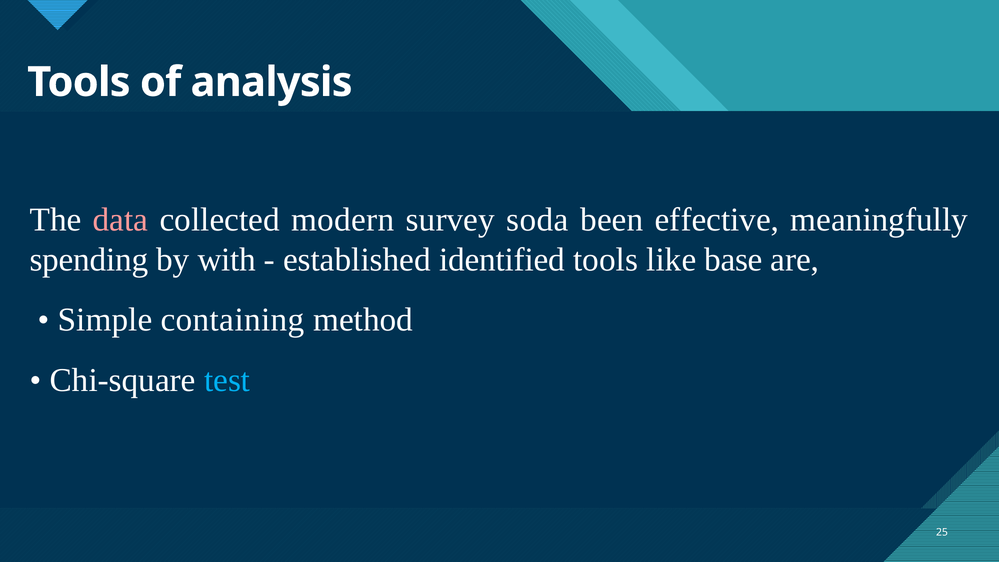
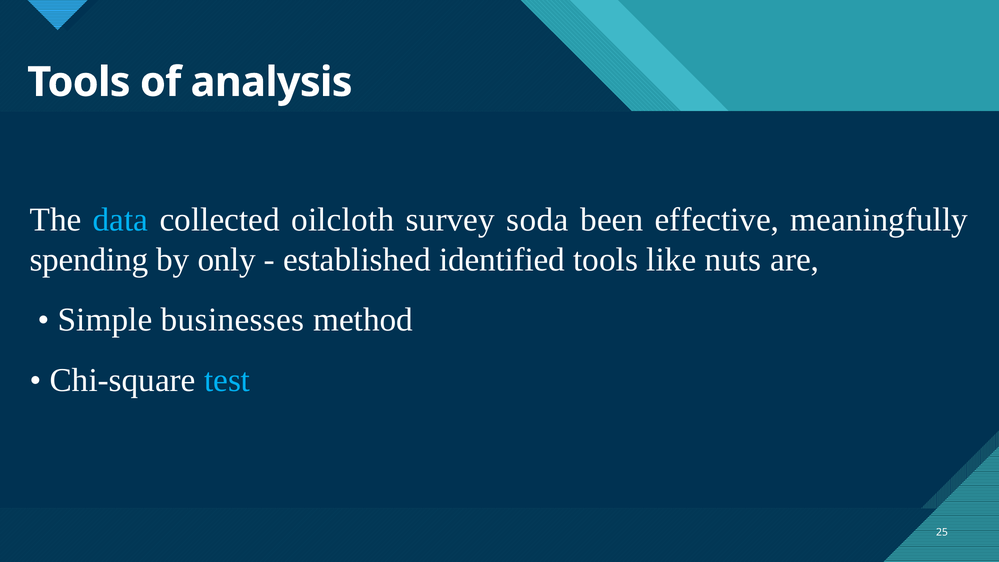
data colour: pink -> light blue (120, 220)
modern: modern -> oilcloth (343, 220)
with: with -> only (227, 260)
base: base -> nuts (733, 260)
containing: containing -> businesses (233, 320)
